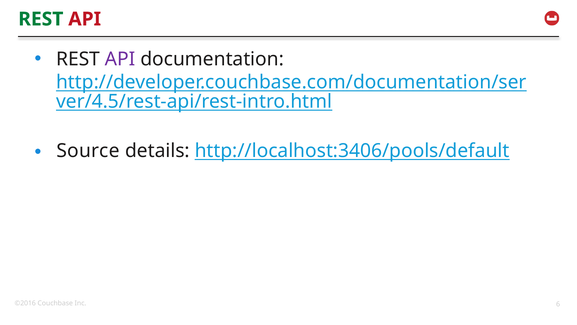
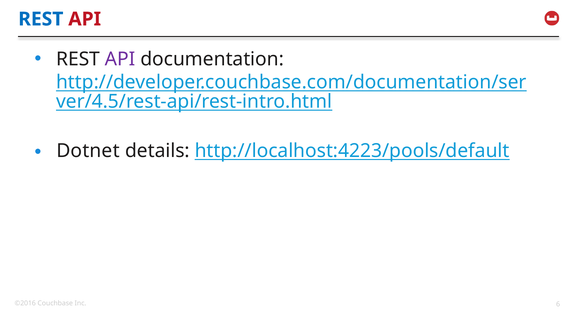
REST colour: green -> blue (41, 19)
Source: Source -> Dotnet (88, 151)
http://localhost:3406/pools/default: http://localhost:3406/pools/default -> http://localhost:4223/pools/default (352, 151)
